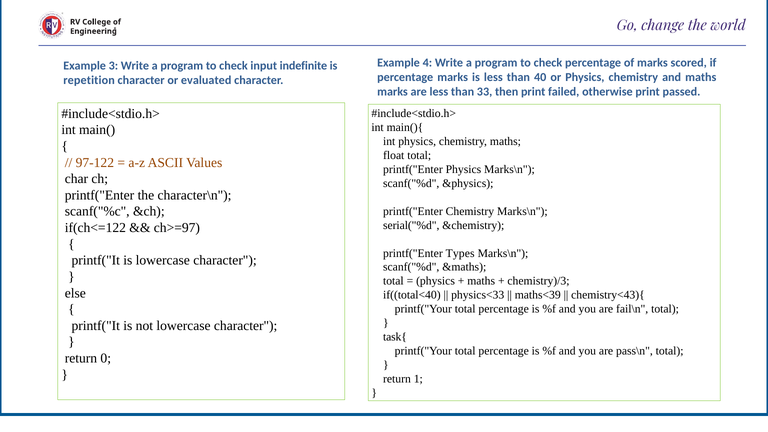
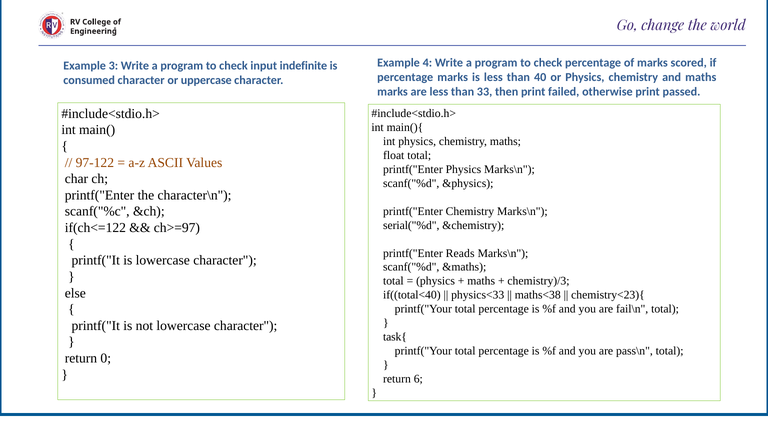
repetition: repetition -> consumed (89, 80)
evaluated: evaluated -> uppercase (206, 80)
Types: Types -> Reads (460, 253)
maths<39: maths<39 -> maths<38 (538, 295)
chemistry<43){: chemistry<43){ -> chemistry<23){ (608, 295)
1: 1 -> 6 (418, 379)
